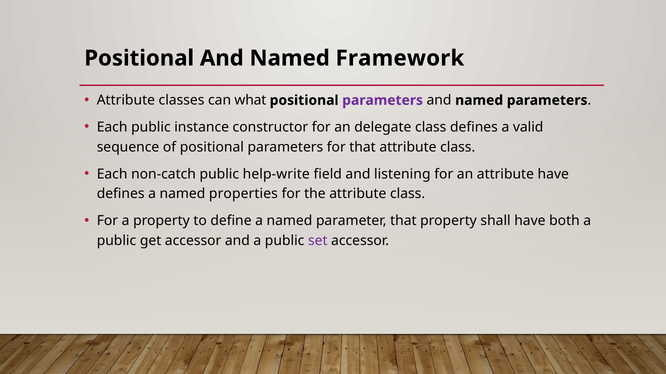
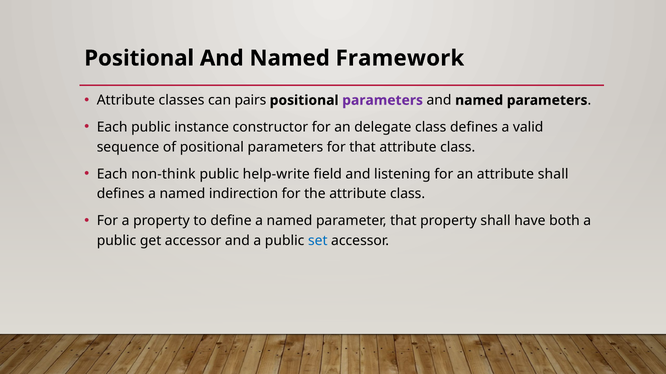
what: what -> pairs (250, 100)
non-catch: non-catch -> non-think (163, 174)
attribute have: have -> shall (553, 174)
properties: properties -> indirection (244, 194)
set colour: purple -> blue (318, 241)
